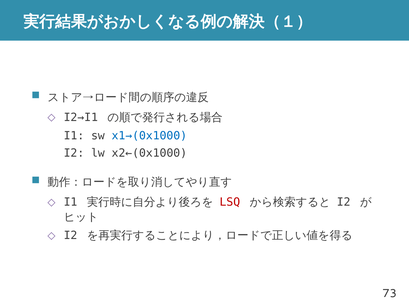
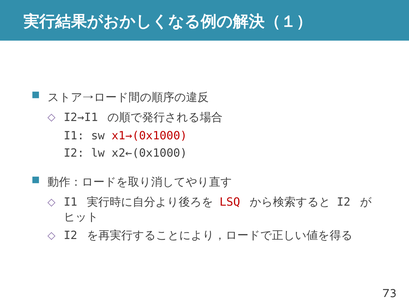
x1→(0x1000 colour: blue -> red (149, 136)
